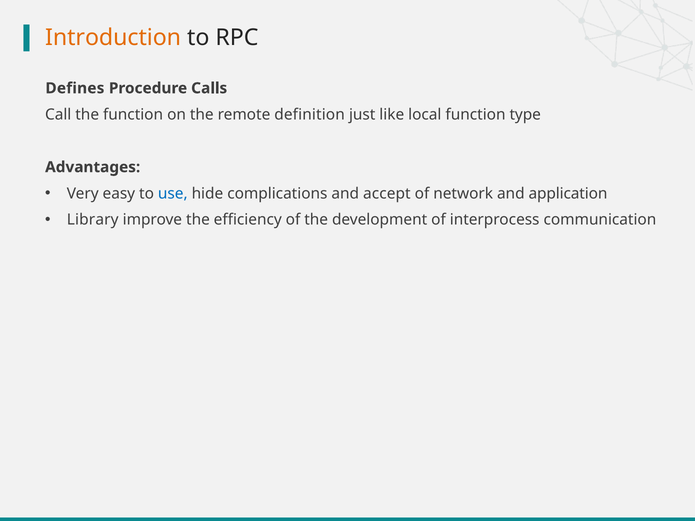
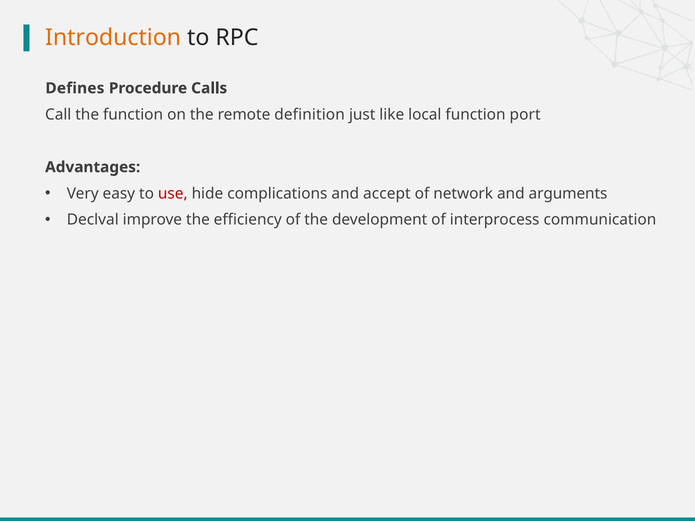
type: type -> port (525, 115)
use colour: blue -> red (173, 194)
application: application -> arguments (568, 194)
Library: Library -> Declval (93, 220)
